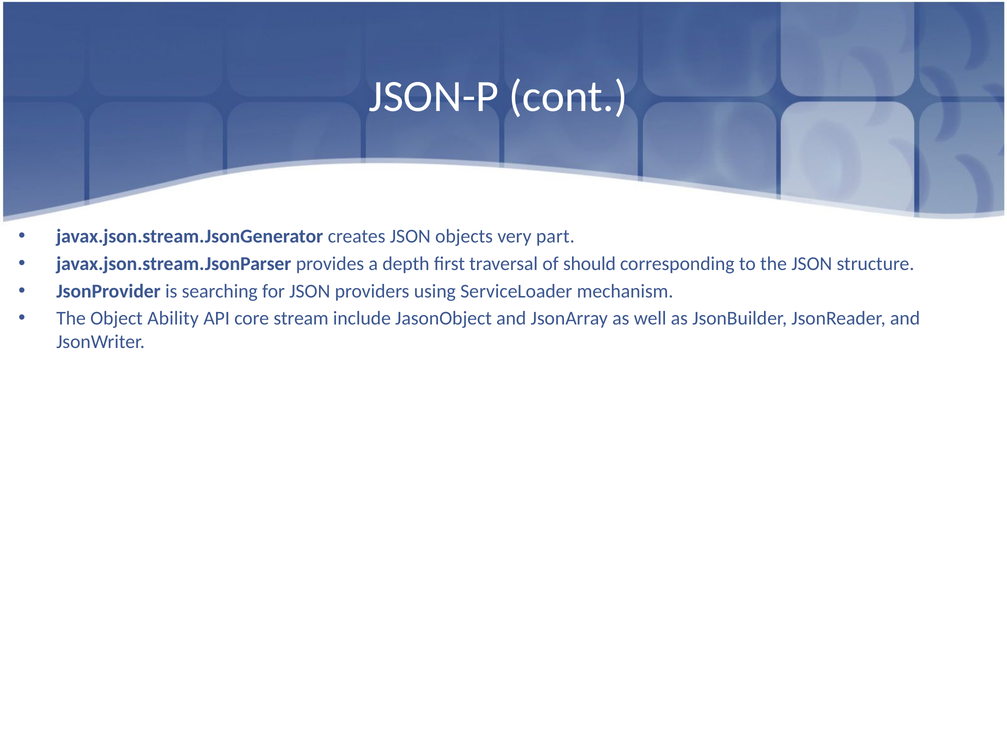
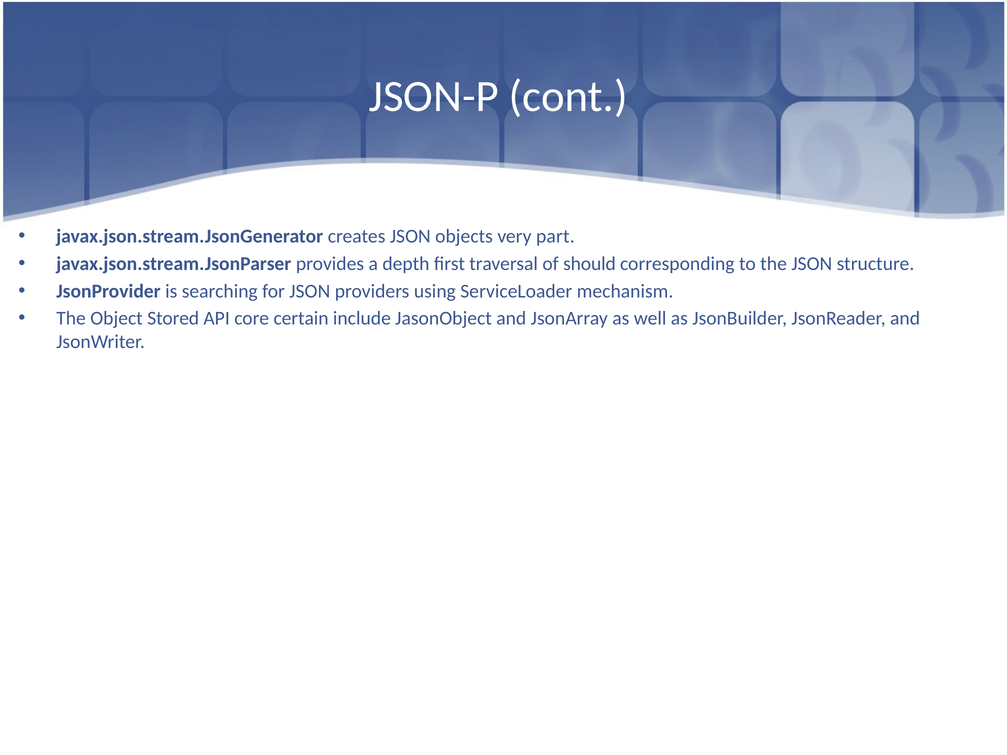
Ability: Ability -> Stored (173, 319)
stream: stream -> certain (301, 319)
